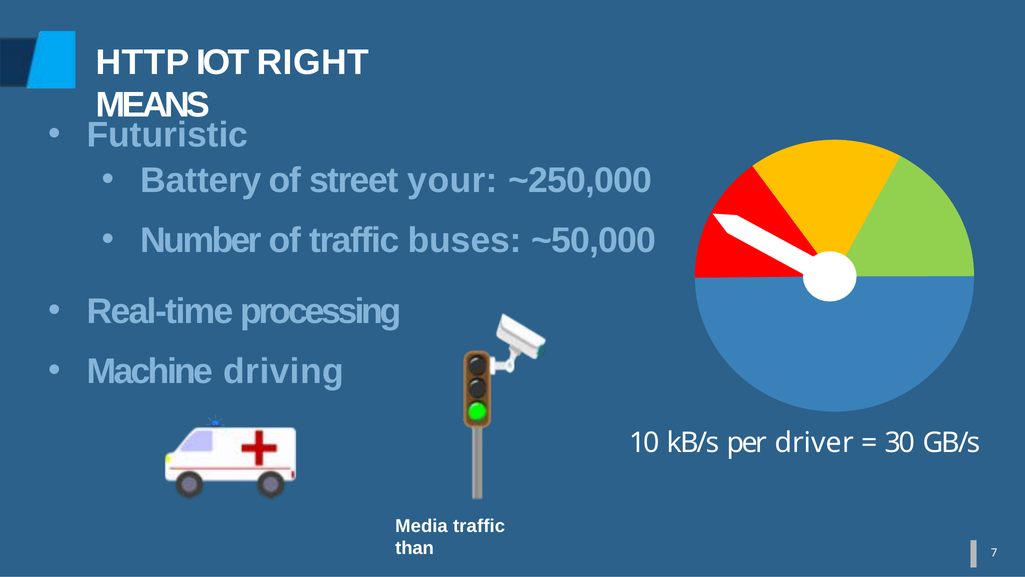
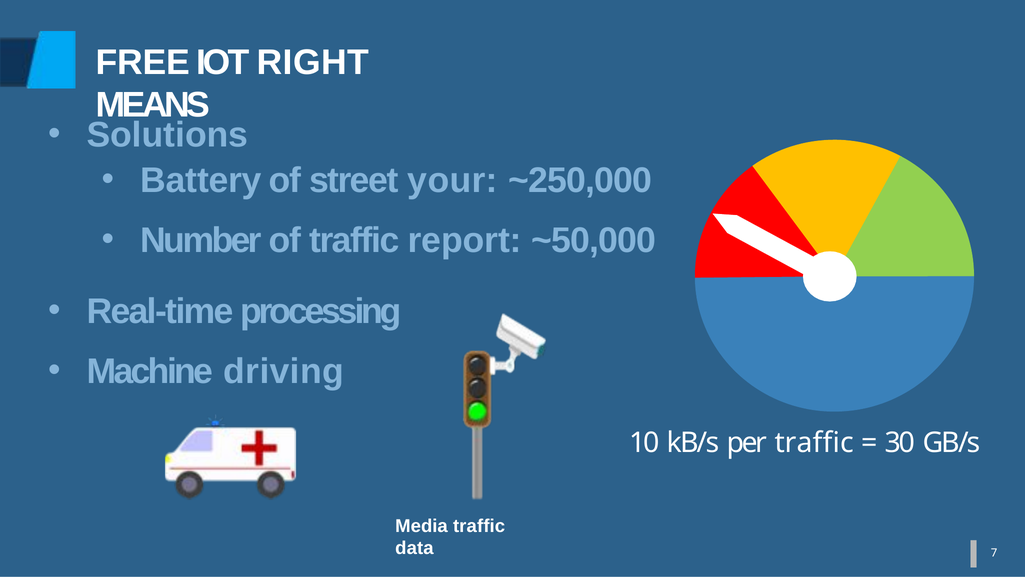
HTTP: HTTP -> FREE (143, 62)
Futuristic: Futuristic -> Solutions (167, 135)
buses: buses -> report (465, 240)
per driver: driver -> traffic (814, 443)
than: than -> data (414, 548)
